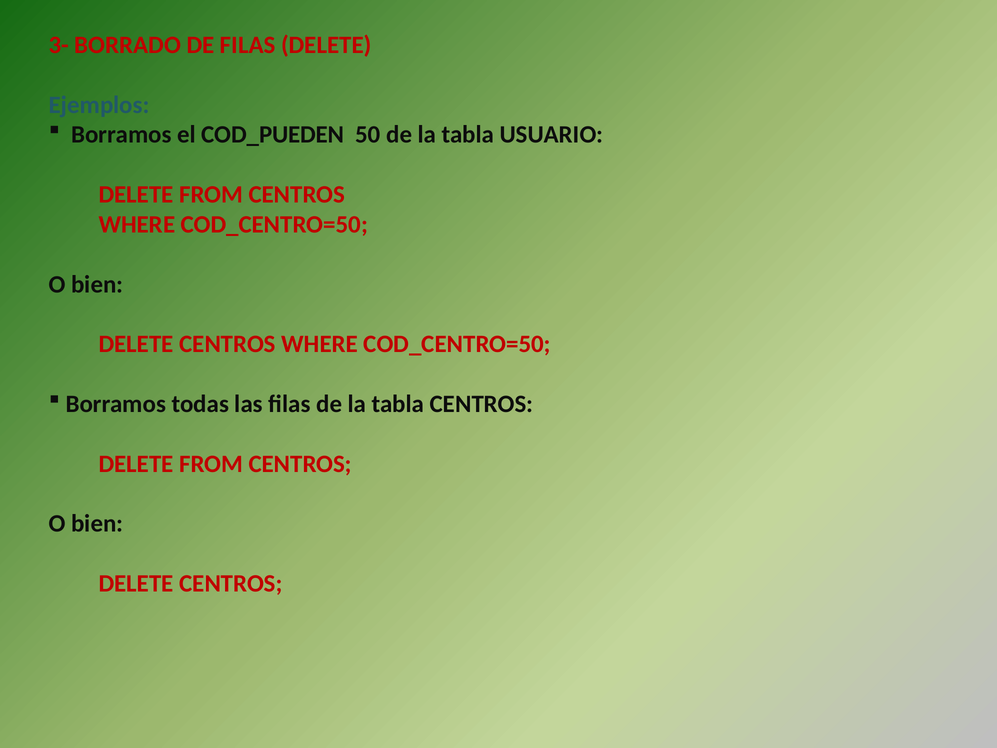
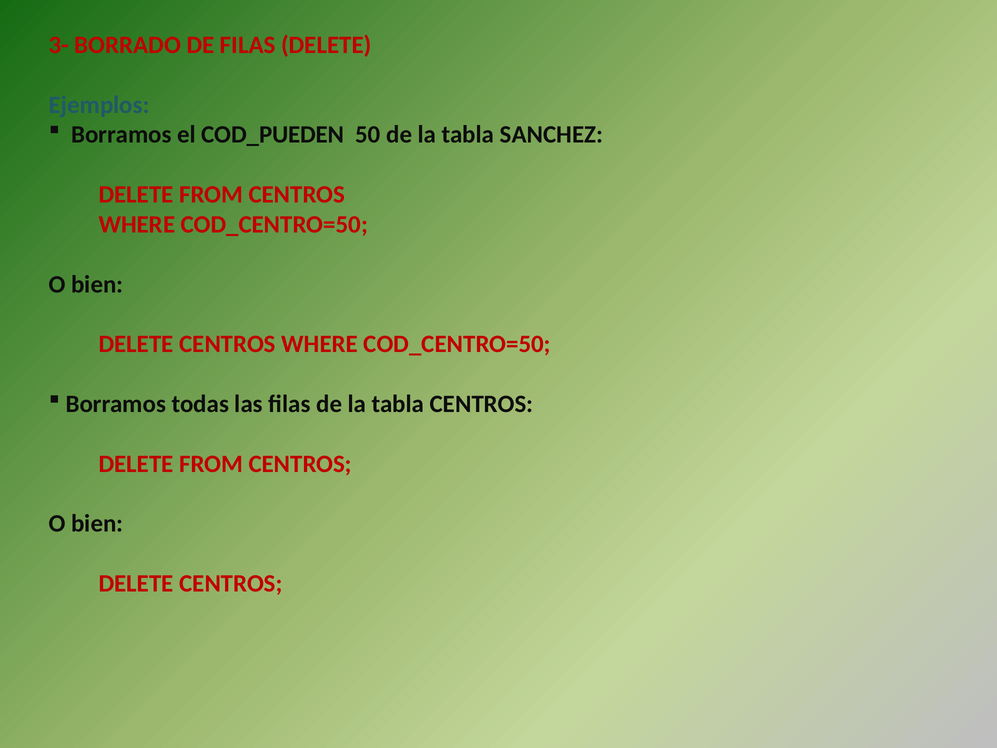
USUARIO: USUARIO -> SANCHEZ (551, 135)
